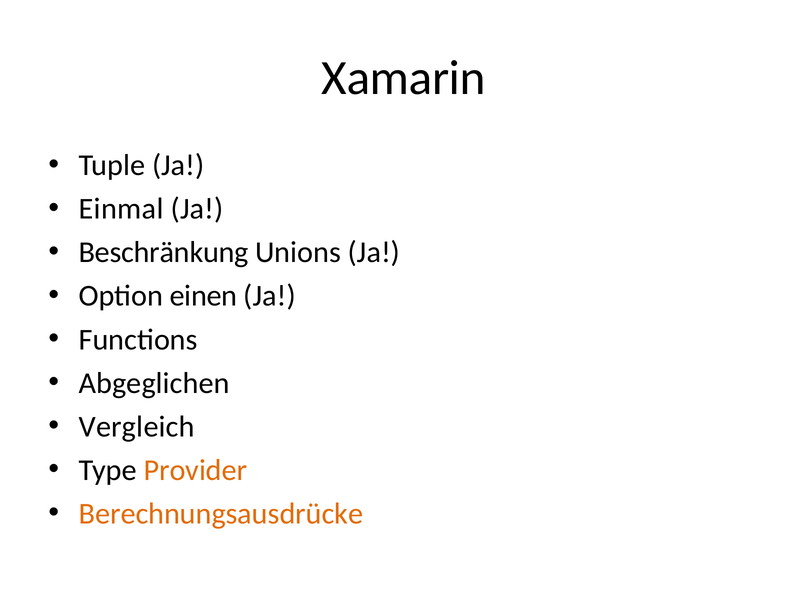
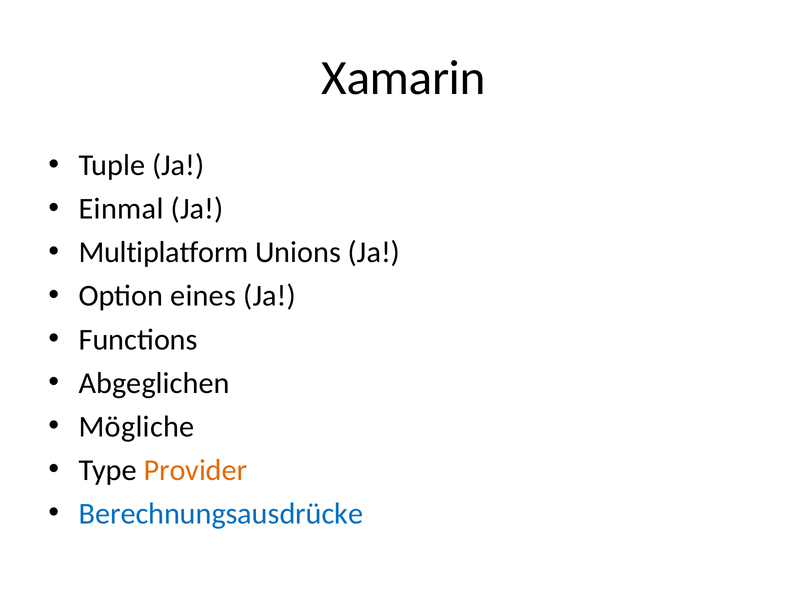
Beschränkung: Beschränkung -> Multiplatform (164, 253)
einen: einen -> eines (203, 296)
Vergleich: Vergleich -> Mögliche (137, 427)
Berechnungsausdrücke colour: orange -> blue (221, 514)
